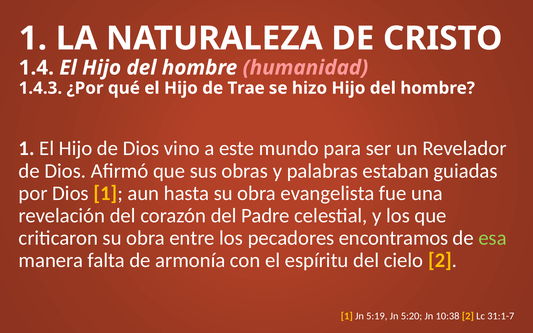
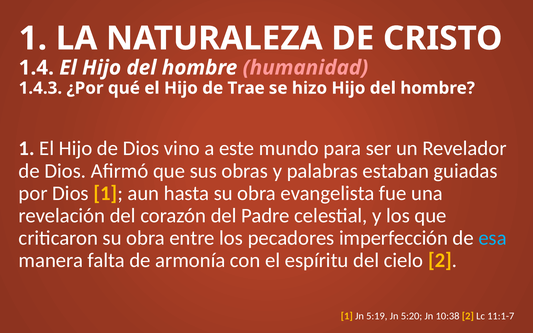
encontramos: encontramos -> imperfección (394, 238)
esa colour: light green -> light blue (493, 238)
31:1-7: 31:1-7 -> 11:1-7 (501, 316)
